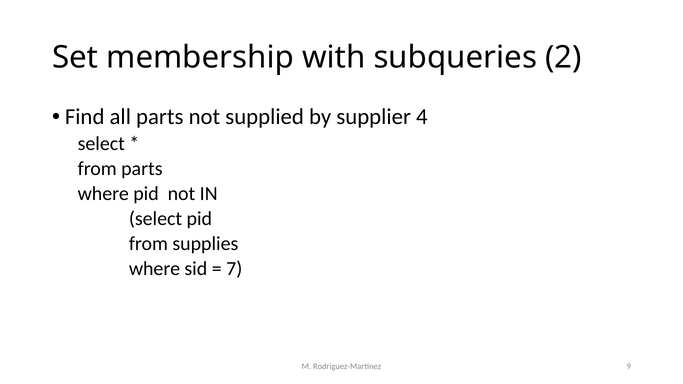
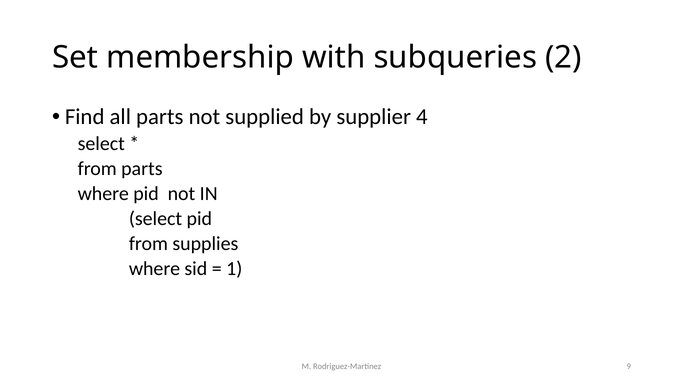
7: 7 -> 1 (234, 269)
